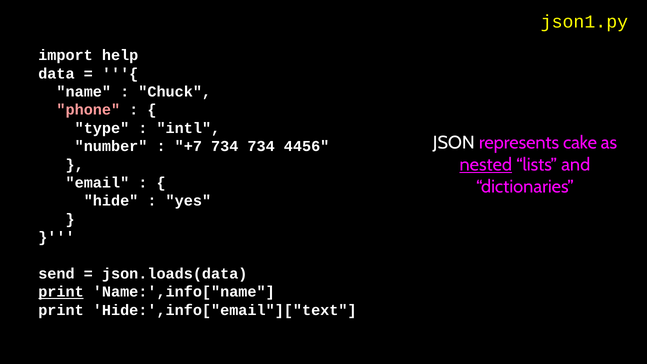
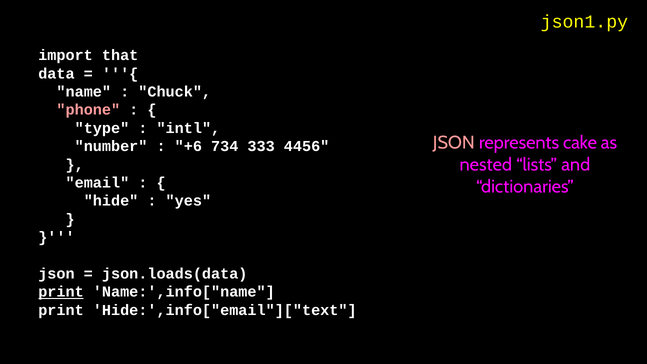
help: help -> that (120, 55)
JSON colour: white -> pink (454, 143)
+7: +7 -> +6 (188, 146)
734 734: 734 -> 333 (261, 146)
nested underline: present -> none (486, 165)
send: send -> json (56, 274)
